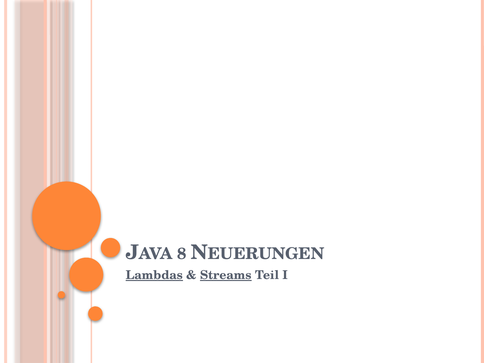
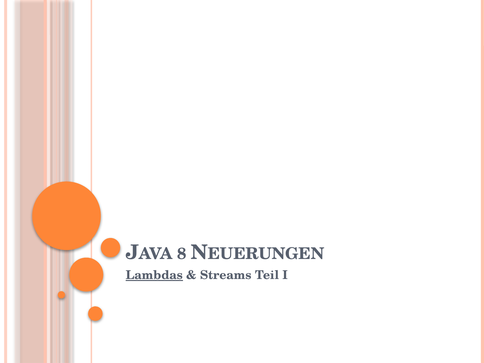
Streams underline: present -> none (226, 275)
